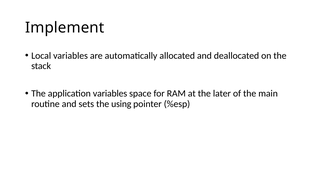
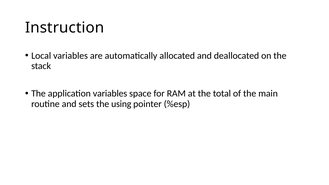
Implement: Implement -> Instruction (65, 28)
later: later -> total (222, 94)
